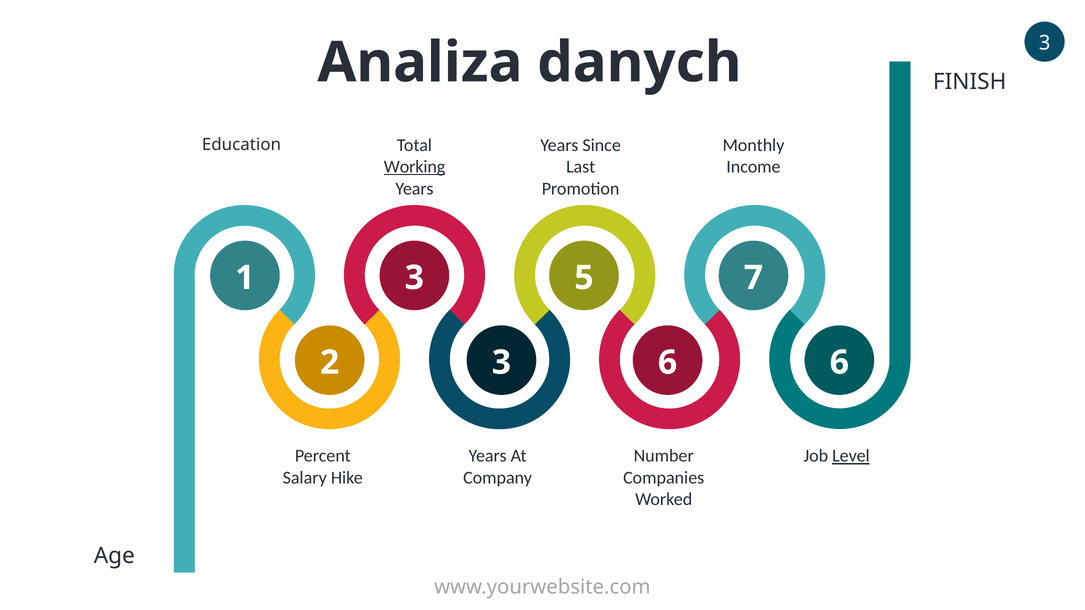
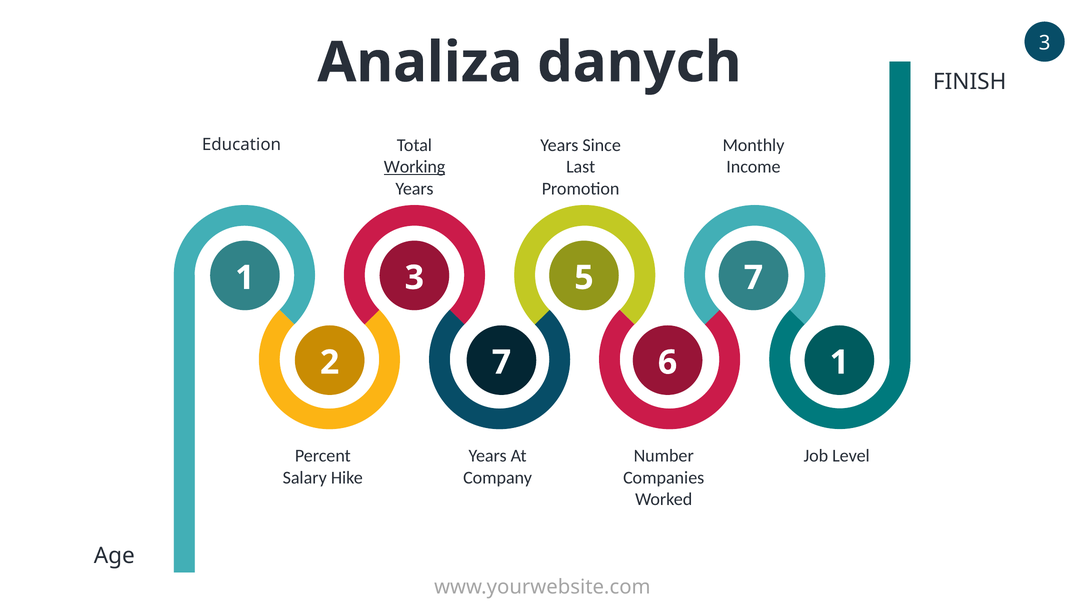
2 3: 3 -> 7 (501, 363)
6 6: 6 -> 1 (839, 363)
Level underline: present -> none (851, 456)
